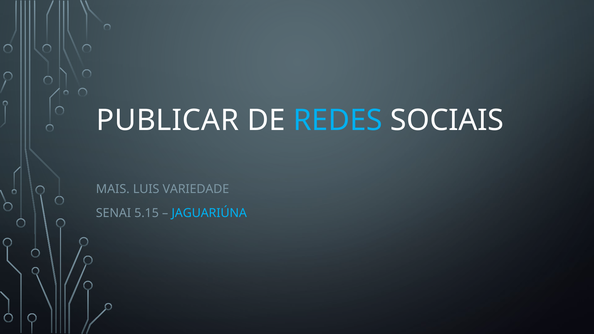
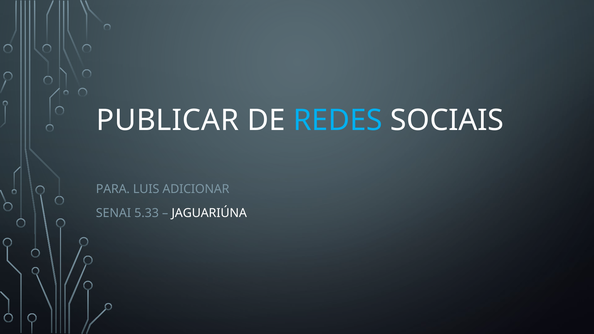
MAIS: MAIS -> PARA (113, 189)
VARIEDADE: VARIEDADE -> ADICIONAR (196, 189)
5.15: 5.15 -> 5.33 (147, 213)
JAGUARIÚNA colour: light blue -> white (209, 213)
